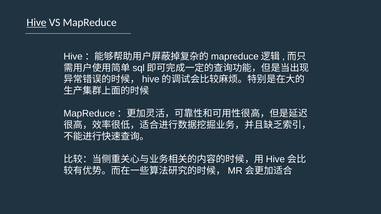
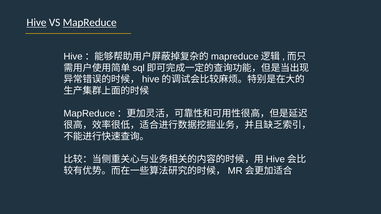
MapReduce underline: none -> present (90, 22)
